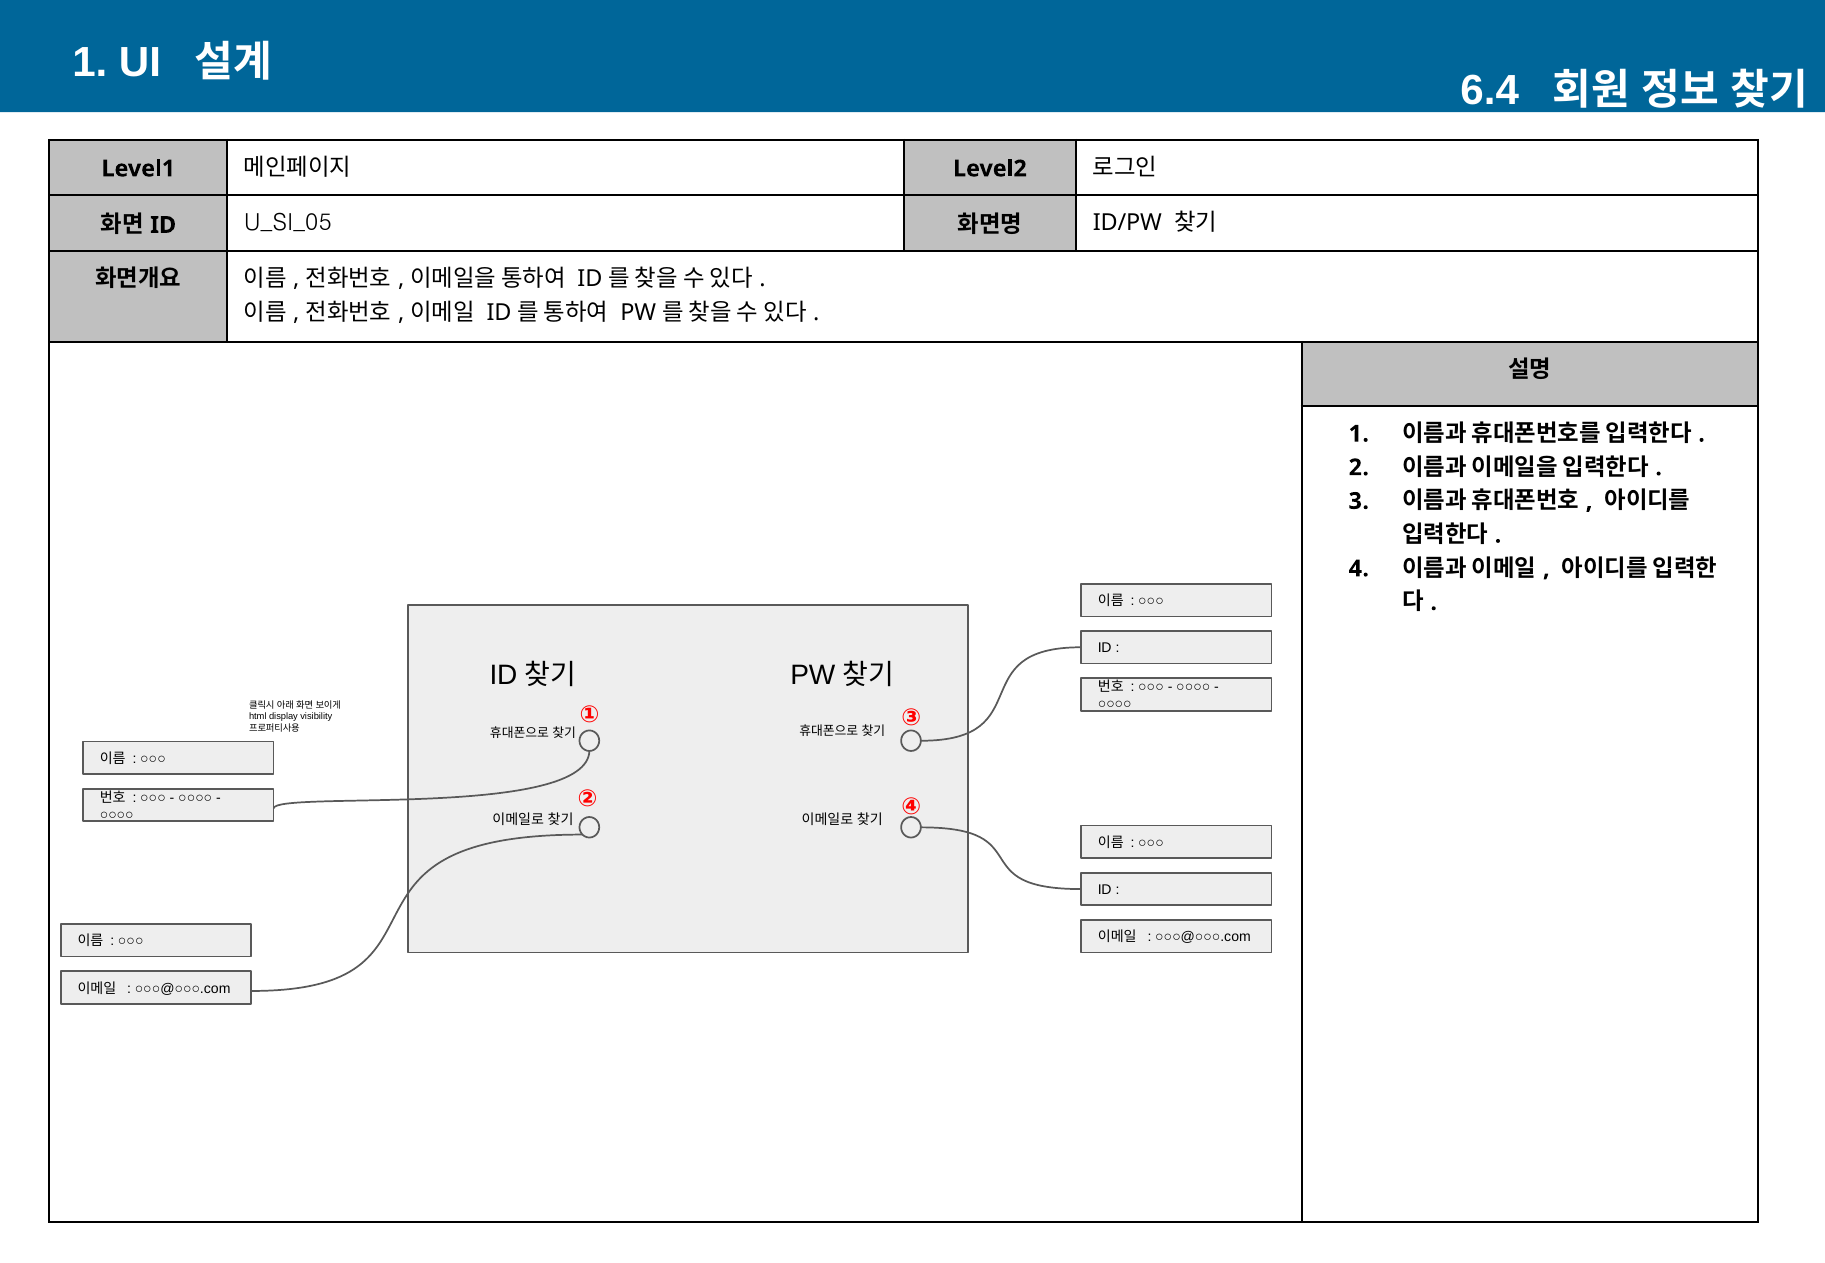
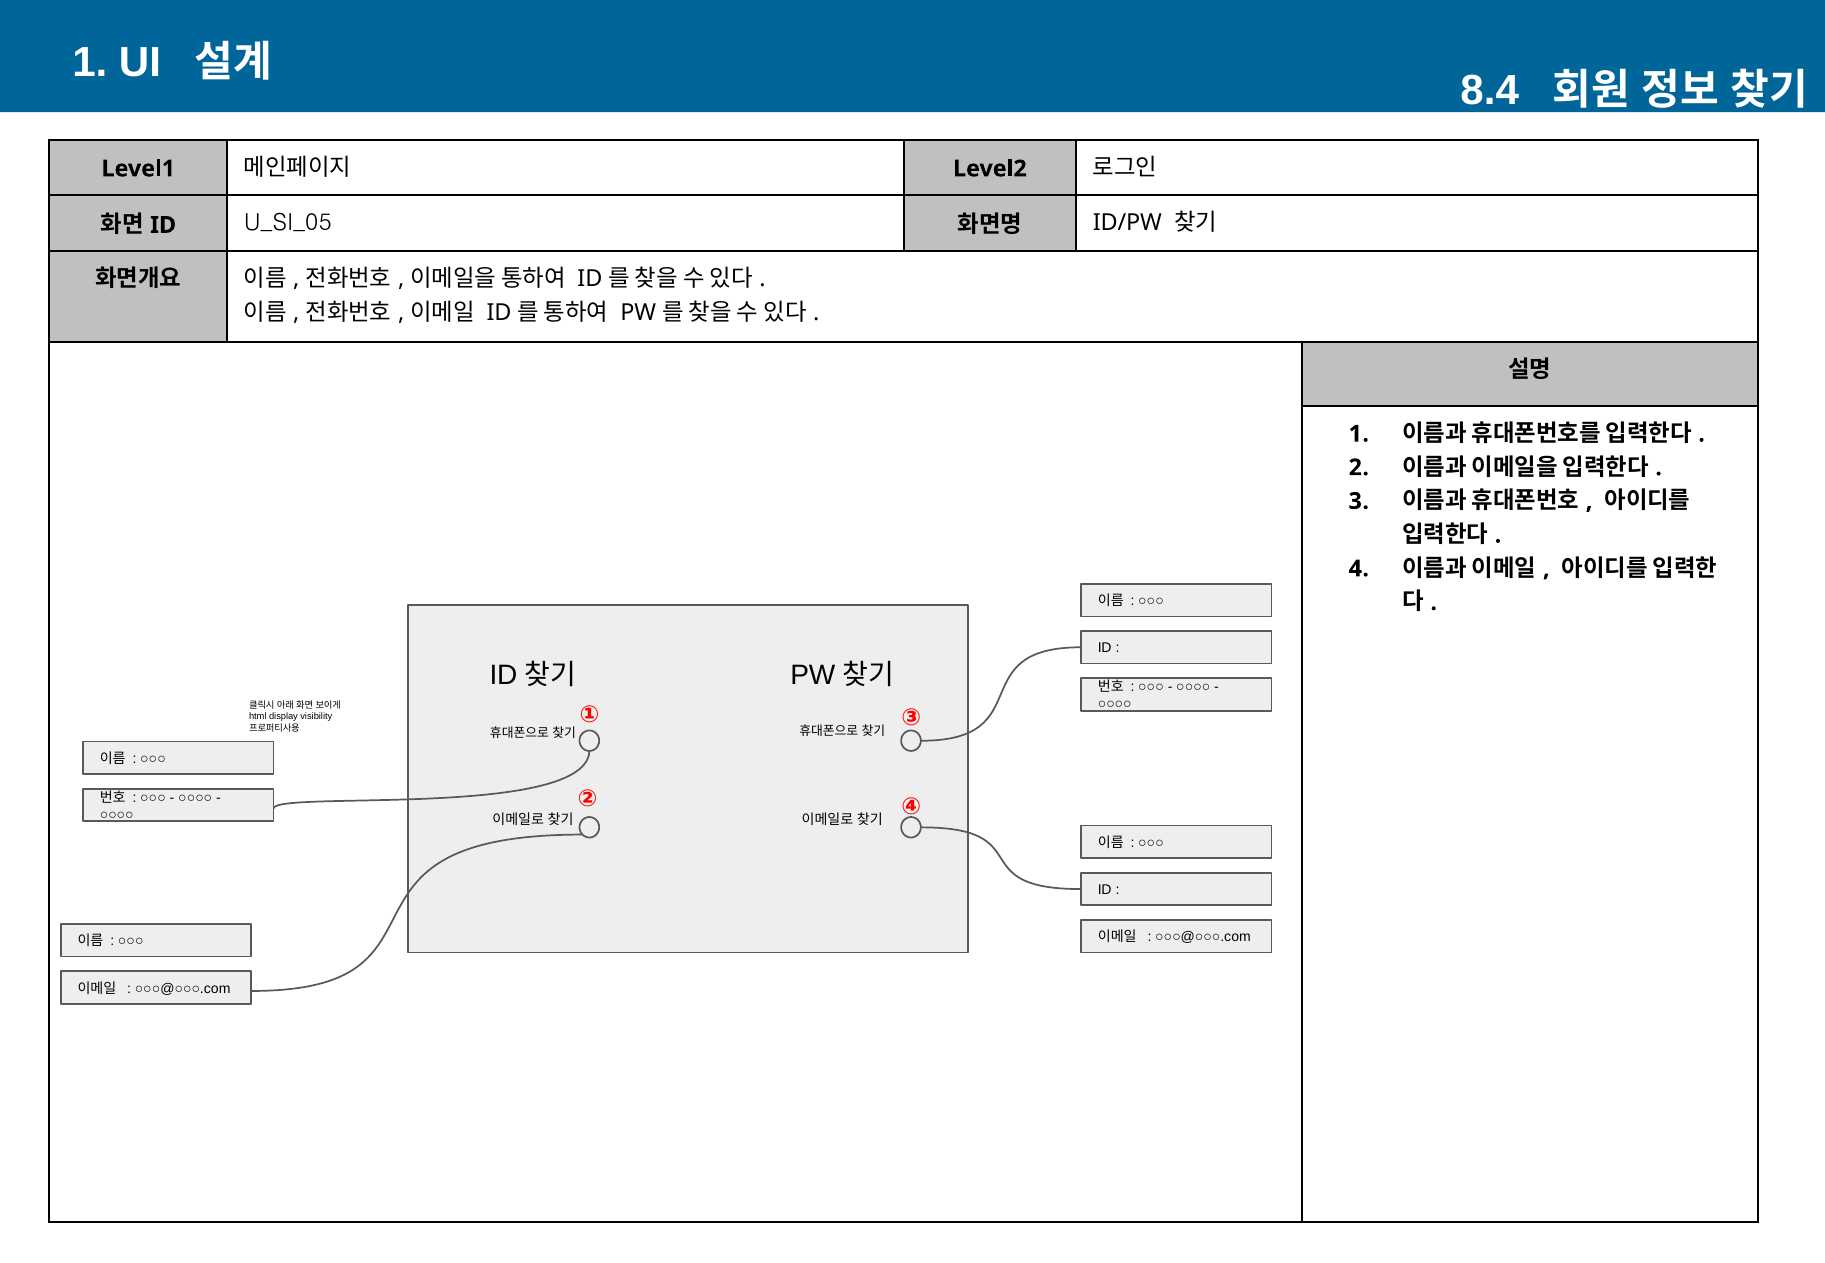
6.4: 6.4 -> 8.4 (1490, 91)
